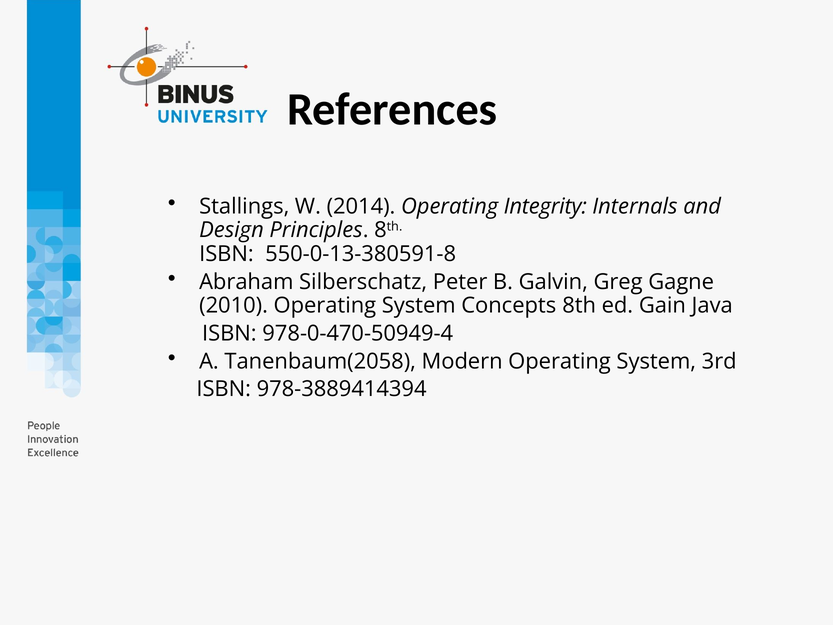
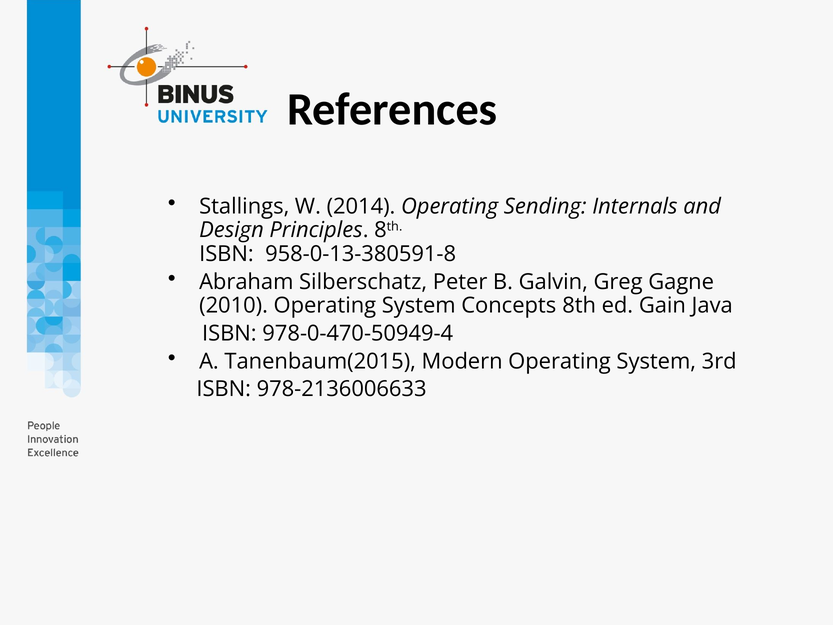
Integrity: Integrity -> Sending (545, 206)
550-0-13-380591-8: 550-0-13-380591-8 -> 958-0-13-380591-8 (361, 254)
Tanenbaum(2058: Tanenbaum(2058 -> Tanenbaum(2015 (320, 361)
978-3889414394: 978-3889414394 -> 978-2136006633 (342, 389)
